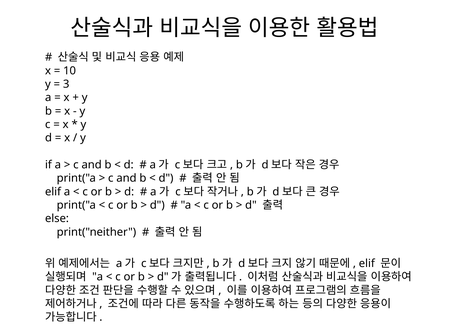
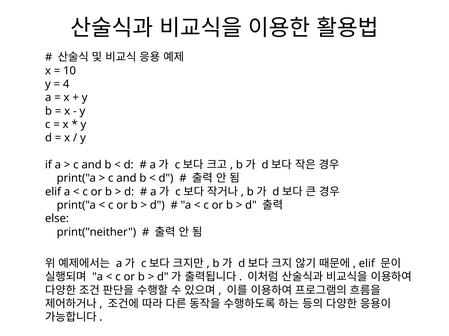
3: 3 -> 4 (66, 84)
